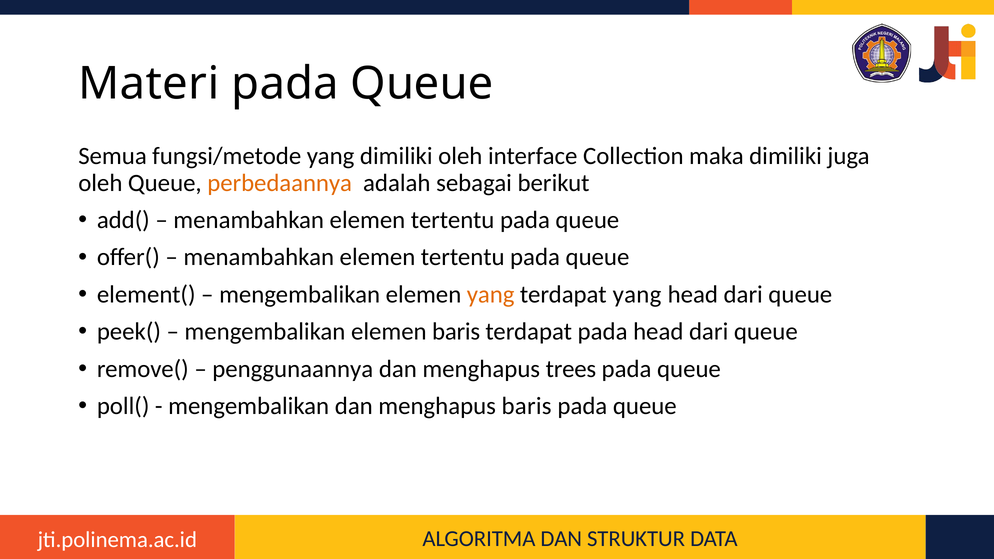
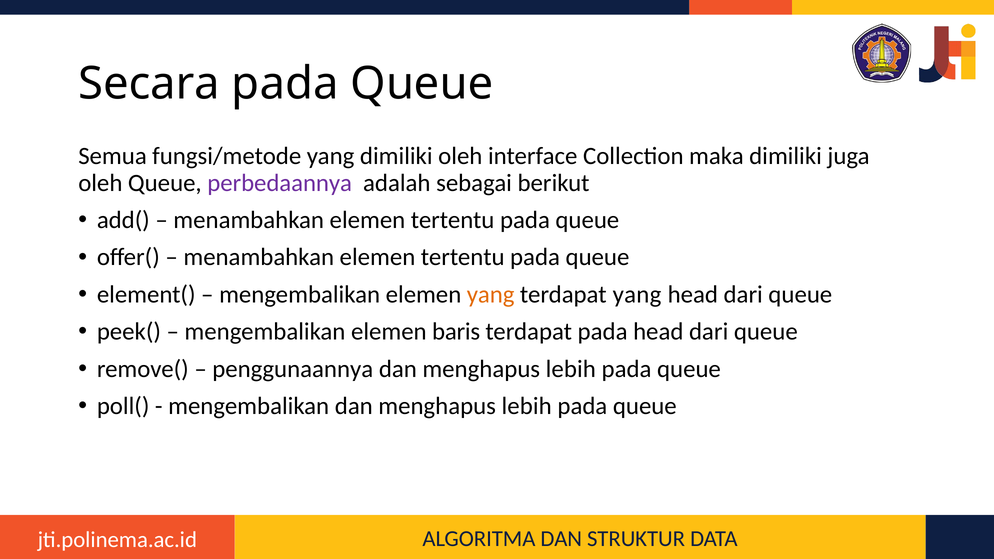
Materi: Materi -> Secara (149, 84)
perbedaannya colour: orange -> purple (280, 183)
trees: trees -> lebih (571, 369)
mengembalikan dan menghapus baris: baris -> lebih (527, 406)
